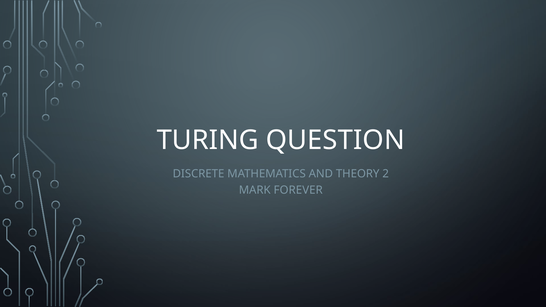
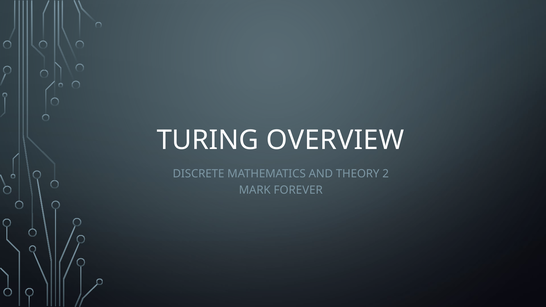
QUESTION: QUESTION -> OVERVIEW (335, 140)
